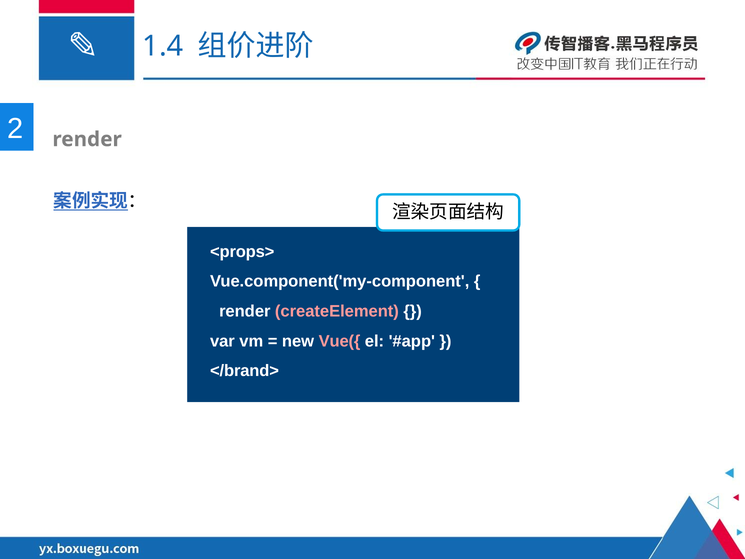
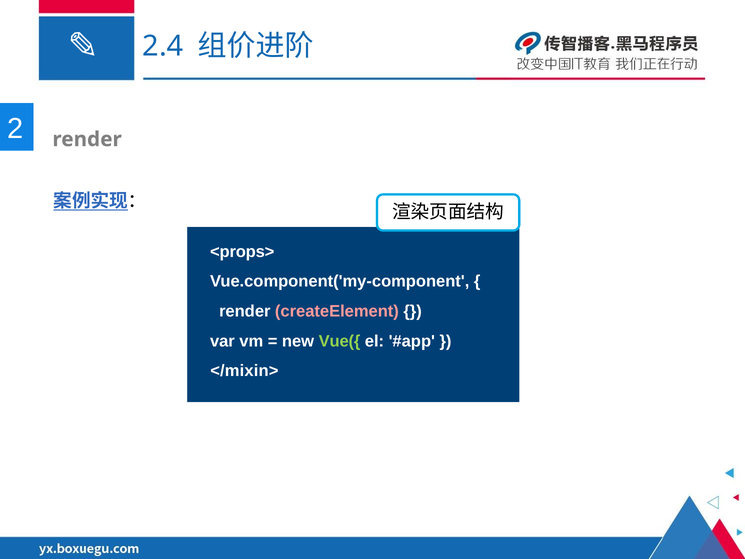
1.4: 1.4 -> 2.4 (163, 46)
Vue({ colour: pink -> light green (340, 341)
</brand>: </brand> -> </mixin> (244, 371)
